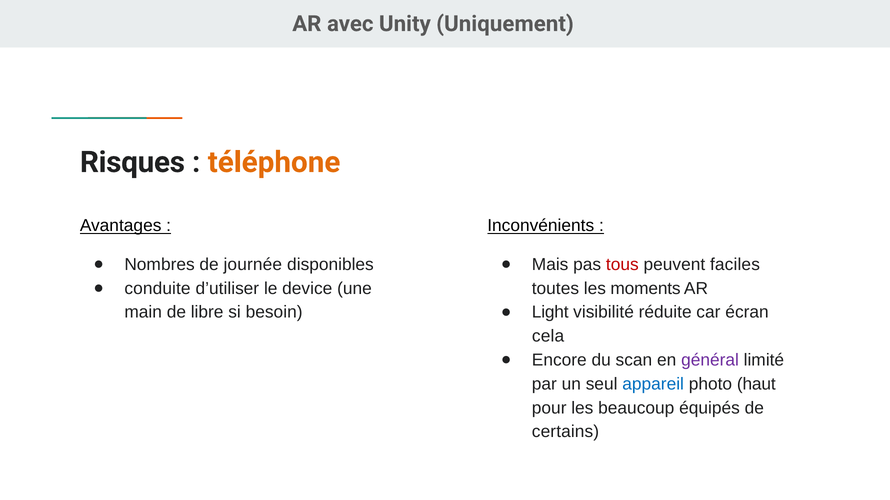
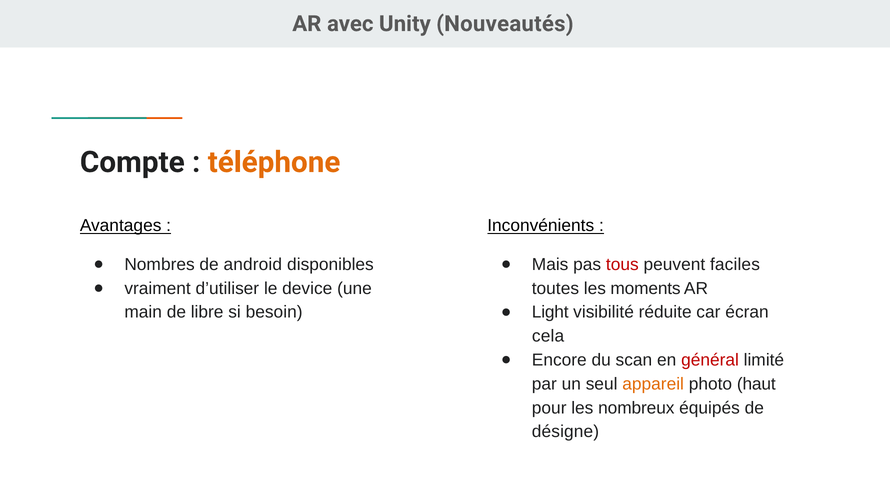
Uniquement: Uniquement -> Nouveautés (505, 24)
Risques: Risques -> Compte (132, 162)
journée: journée -> android (253, 265)
conduite: conduite -> vraiment (158, 289)
général colour: purple -> red (710, 360)
appareil colour: blue -> orange (653, 384)
beaucoup: beaucoup -> nombreux (636, 408)
certains: certains -> désigne (565, 432)
